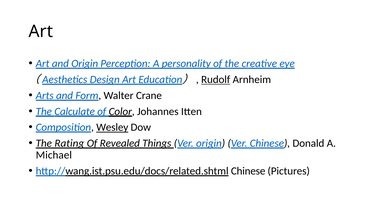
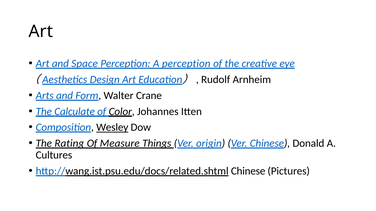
and Origin: Origin -> Space (85, 64)
A personality: personality -> perception (186, 64)
Rudolf underline: present -> none (216, 80)
Revealed: Revealed -> Measure (120, 144)
Michael: Michael -> Cultures (54, 155)
